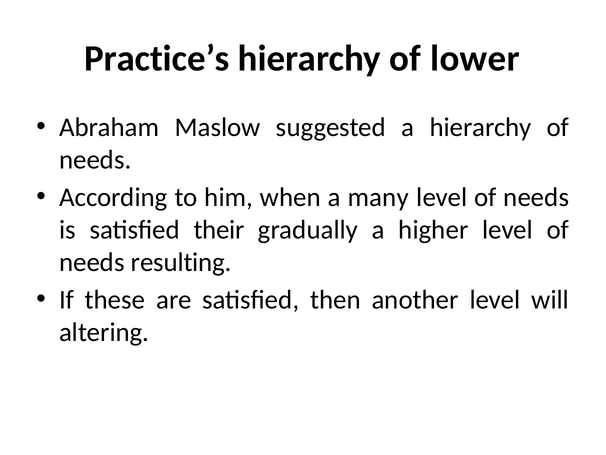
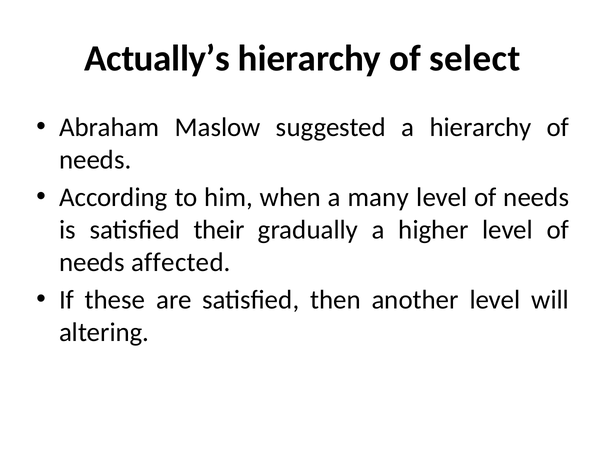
Practice’s: Practice’s -> Actually’s (157, 59)
lower: lower -> select (475, 59)
resulting: resulting -> affected (181, 262)
